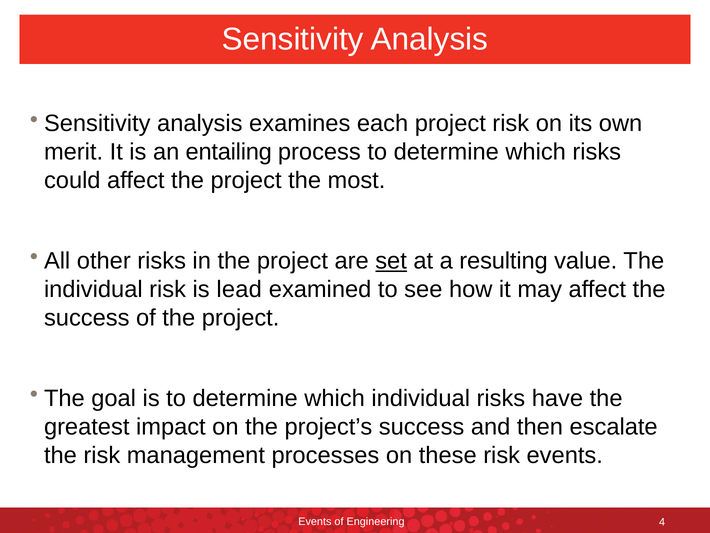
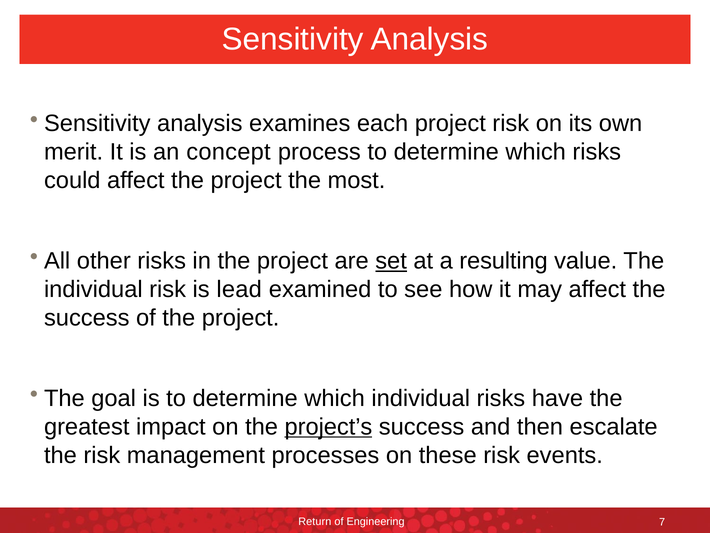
entailing: entailing -> concept (229, 152)
project’s underline: none -> present (328, 426)
Events: Events -> Return (315, 521)
4: 4 -> 7 (662, 522)
